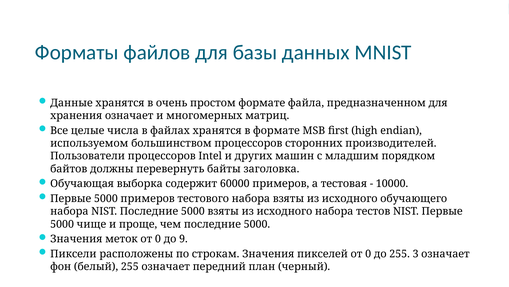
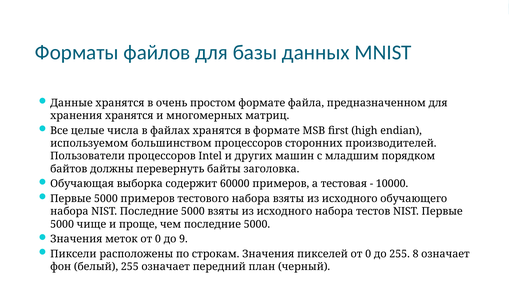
хранения означает: означает -> хранятся (129, 115)
3: 3 -> 8 (416, 253)
